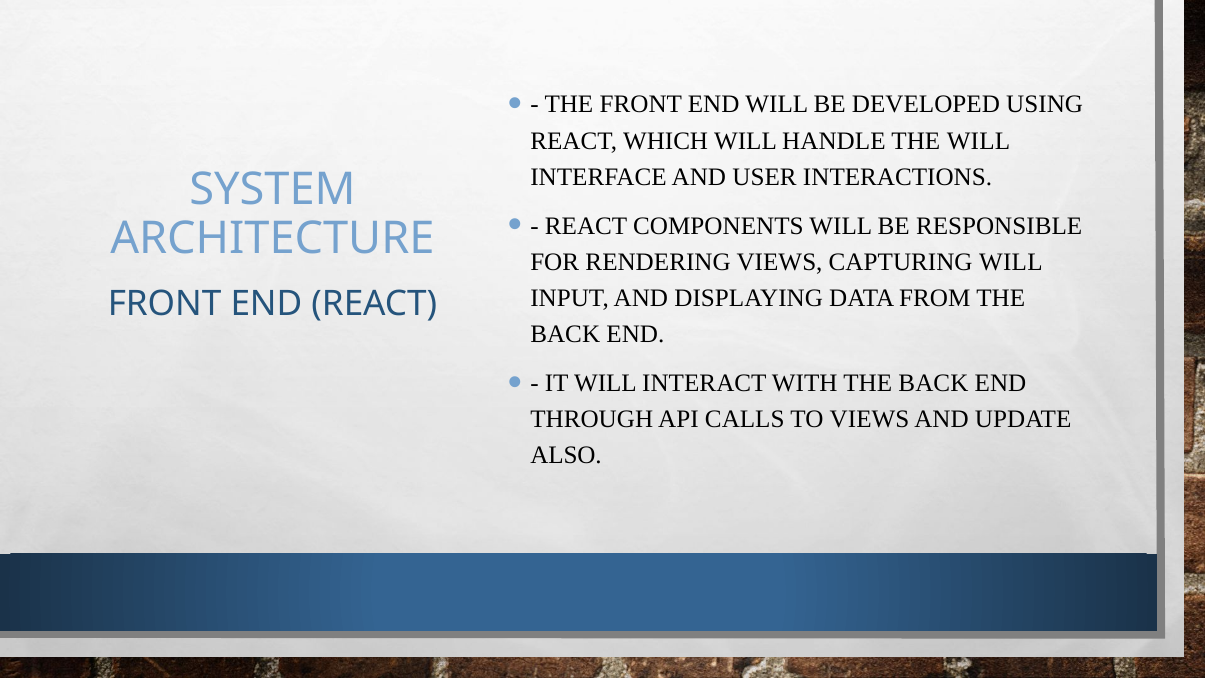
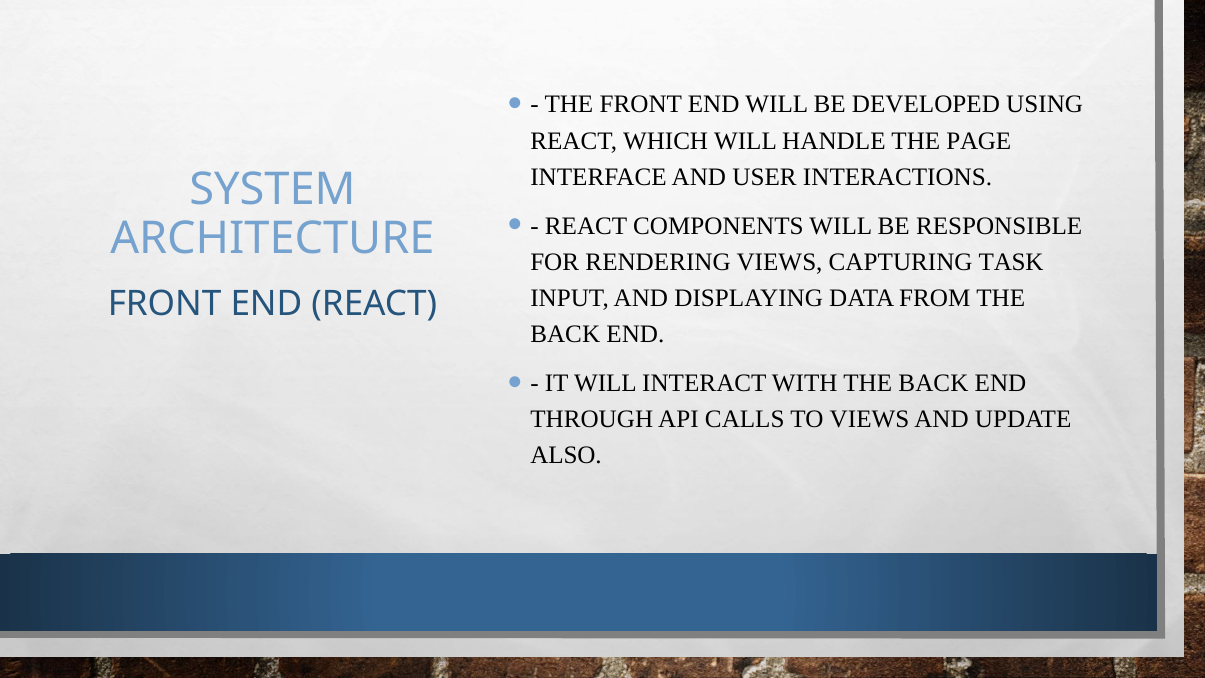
THE WILL: WILL -> PAGE (979, 141)
CAPTURING WILL: WILL -> TASK (1011, 262)
